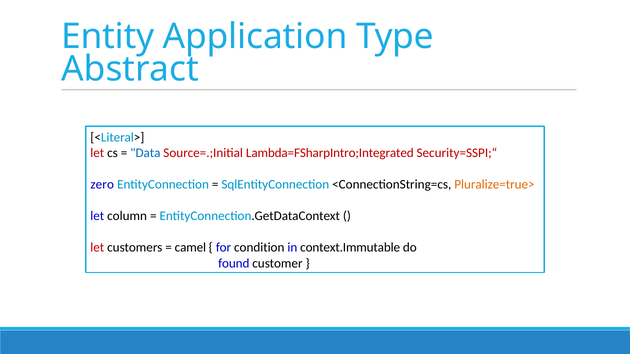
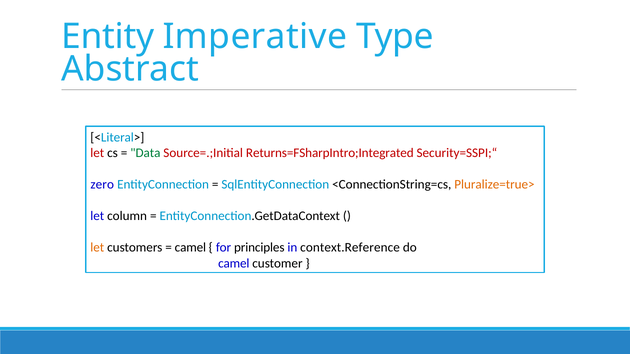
Application: Application -> Imperative (255, 37)
Data colour: blue -> green (145, 153)
Lambda=FSharpIntro;Integrated: Lambda=FSharpIntro;Integrated -> Returns=FSharpIntro;Integrated (330, 153)
let colour: red -> orange (97, 248)
condition: condition -> principles (259, 248)
context.Immutable: context.Immutable -> context.Reference (350, 248)
found: found -> camel (234, 263)
